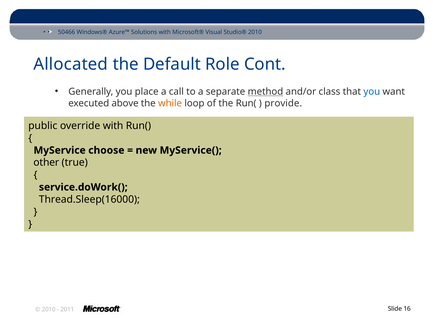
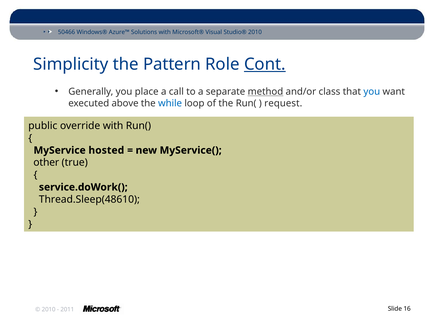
Allocated: Allocated -> Simplicity (71, 64)
Default: Default -> Pattern (172, 64)
Cont underline: none -> present (265, 64)
while colour: orange -> blue (170, 103)
provide: provide -> request (283, 103)
choose: choose -> hosted (106, 150)
Thread.Sleep(16000: Thread.Sleep(16000 -> Thread.Sleep(48610 (89, 199)
